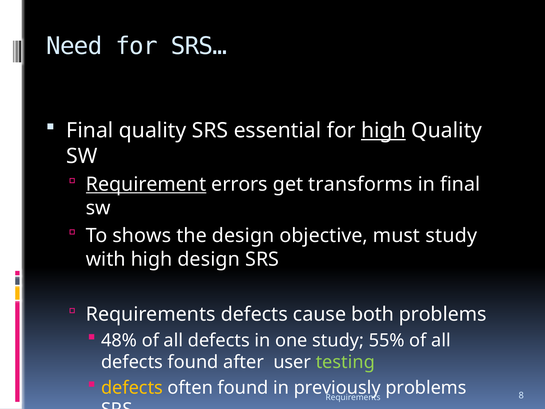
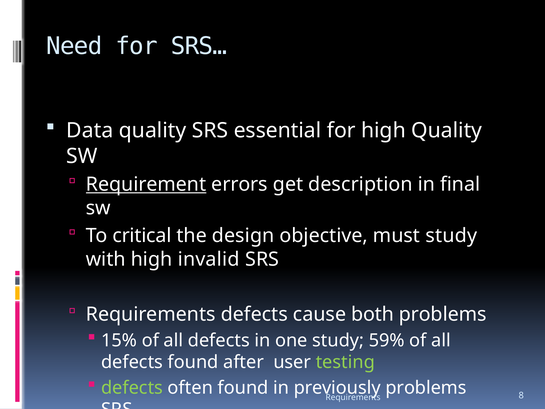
Final: Final -> Data (90, 130)
high underline: present -> none (383, 130)
transforms: transforms -> description (360, 184)
shows: shows -> critical (142, 235)
high design: design -> invalid (209, 259)
48%: 48% -> 15% (119, 340)
55%: 55% -> 59% (387, 340)
defects colour: yellow -> light green (132, 388)
